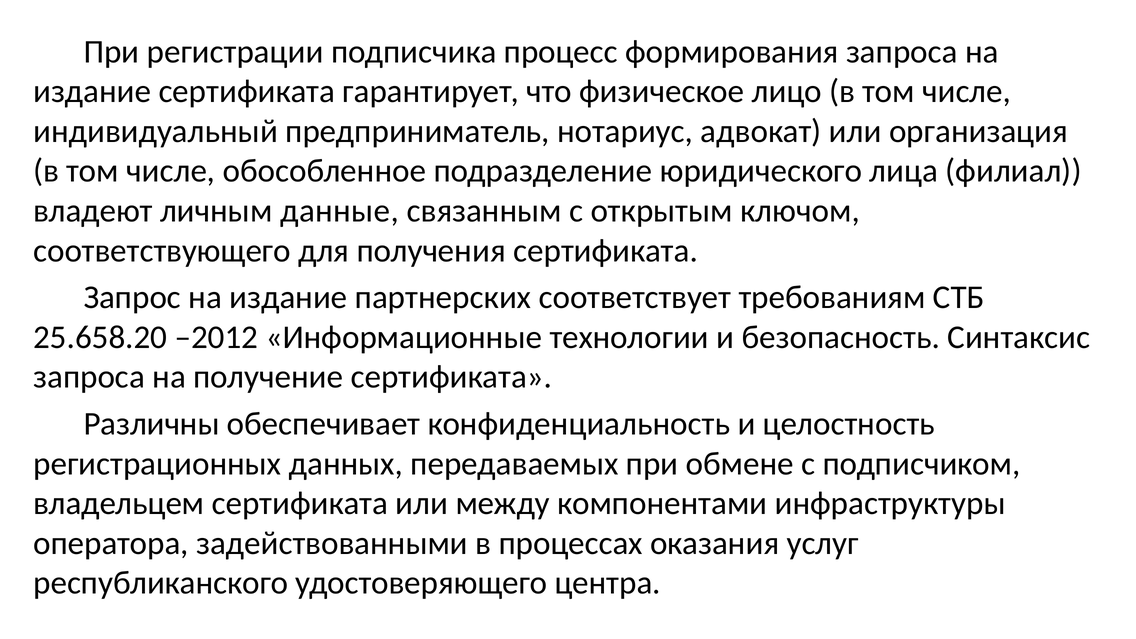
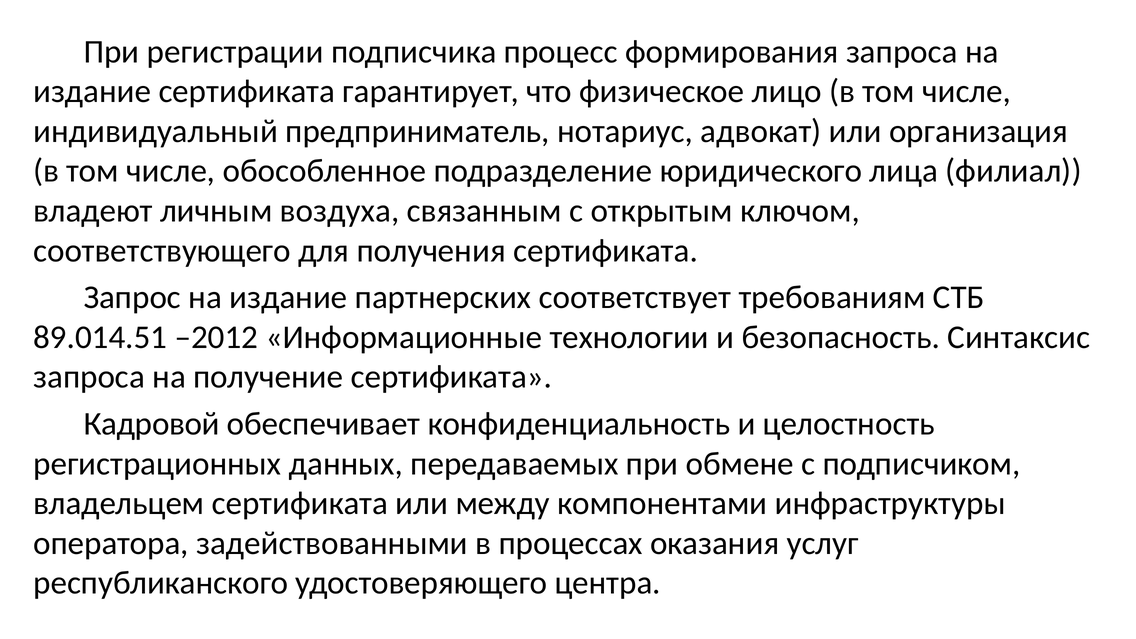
данные: данные -> воздуха (340, 211)
25.658.20: 25.658.20 -> 89.014.51 (100, 337)
Различны: Различны -> Кадровой (152, 424)
